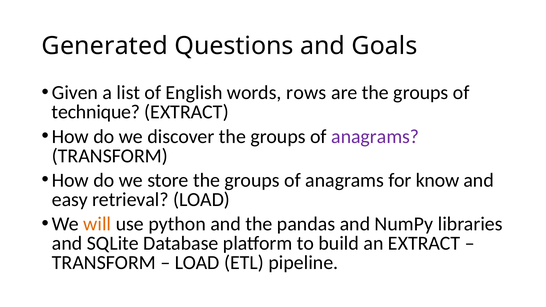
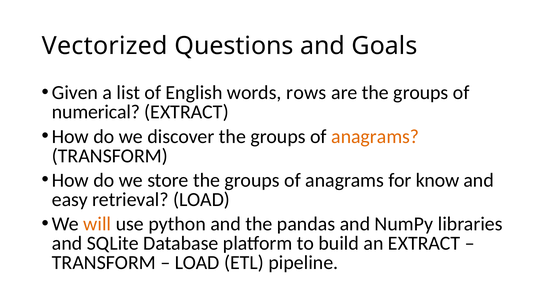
Generated: Generated -> Vectorized (105, 46)
technique: technique -> numerical (96, 112)
anagrams colour: purple -> orange (375, 137)
